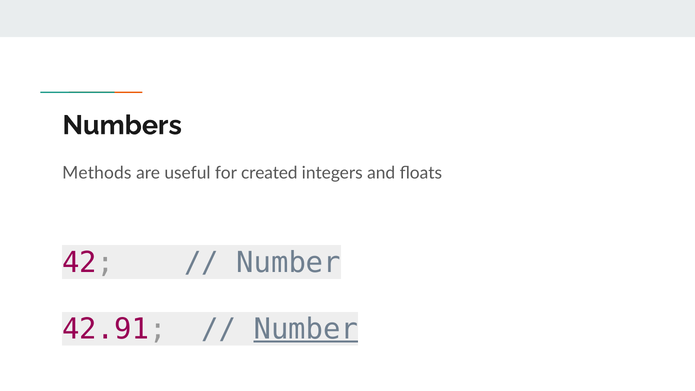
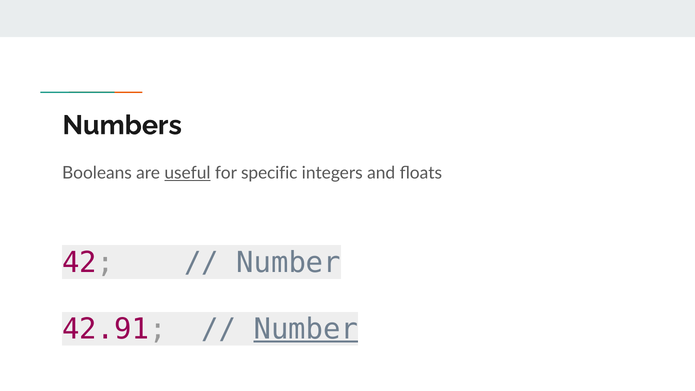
Methods: Methods -> Booleans (97, 173)
useful underline: none -> present (187, 173)
created: created -> specific (269, 173)
